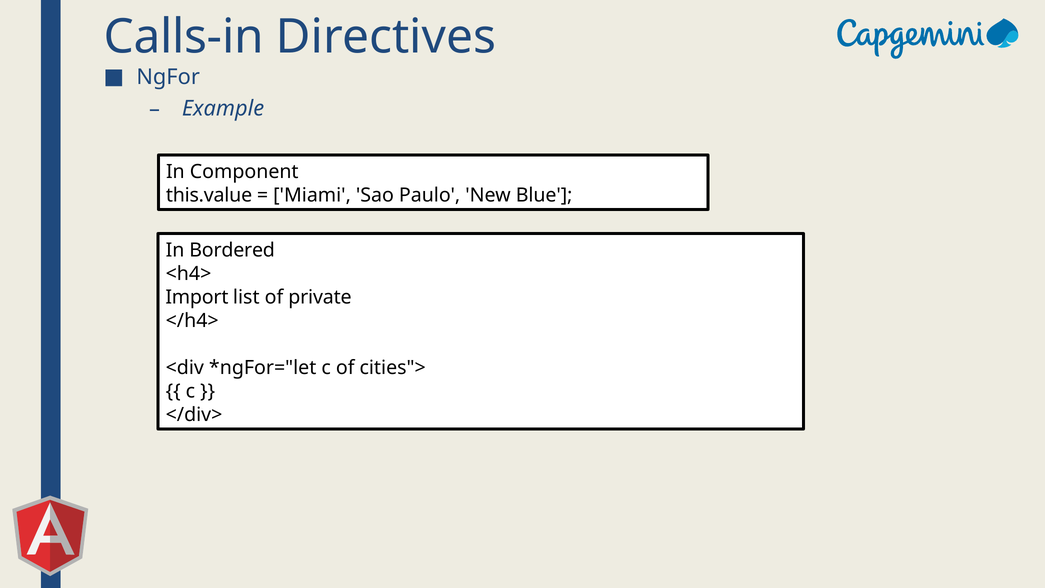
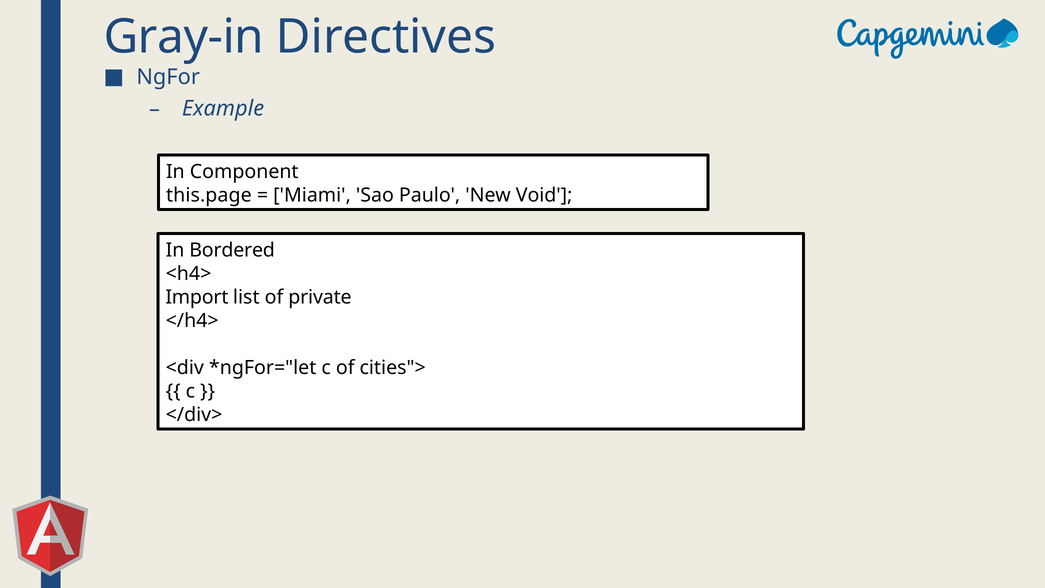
Calls-in: Calls-in -> Gray-in (184, 37)
this.value: this.value -> this.page (209, 195)
Blue: Blue -> Void (544, 195)
